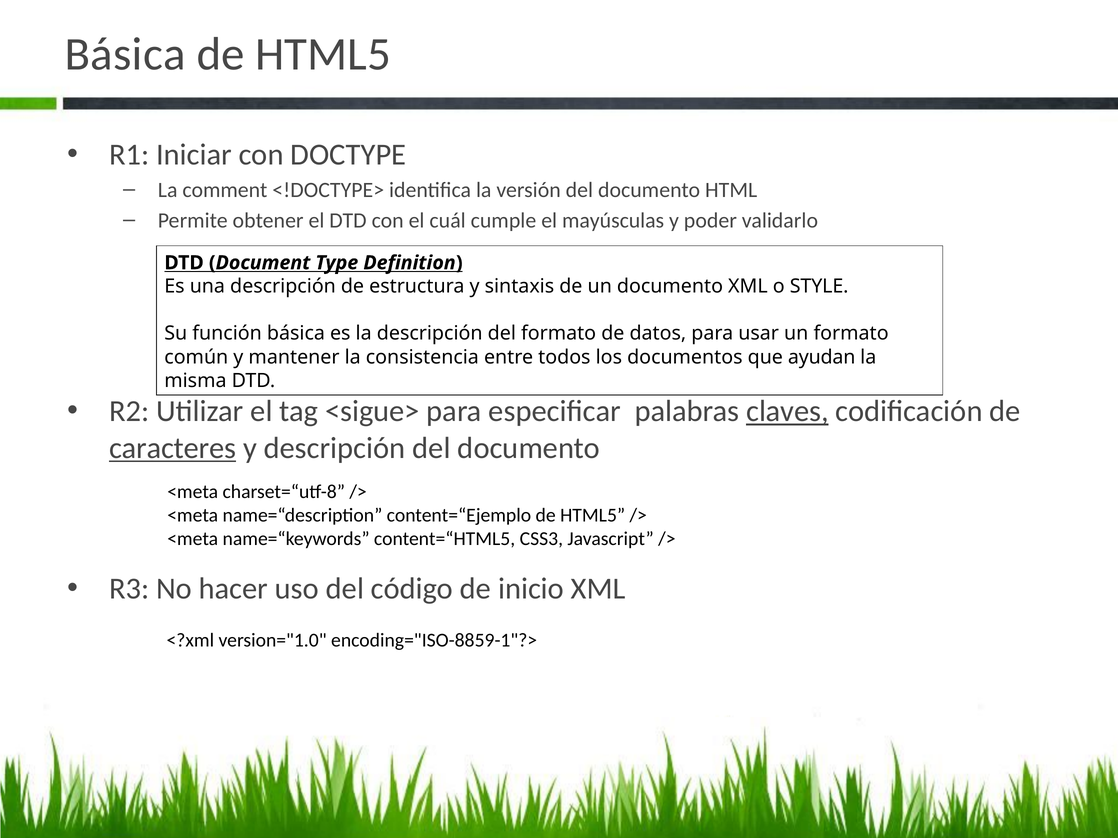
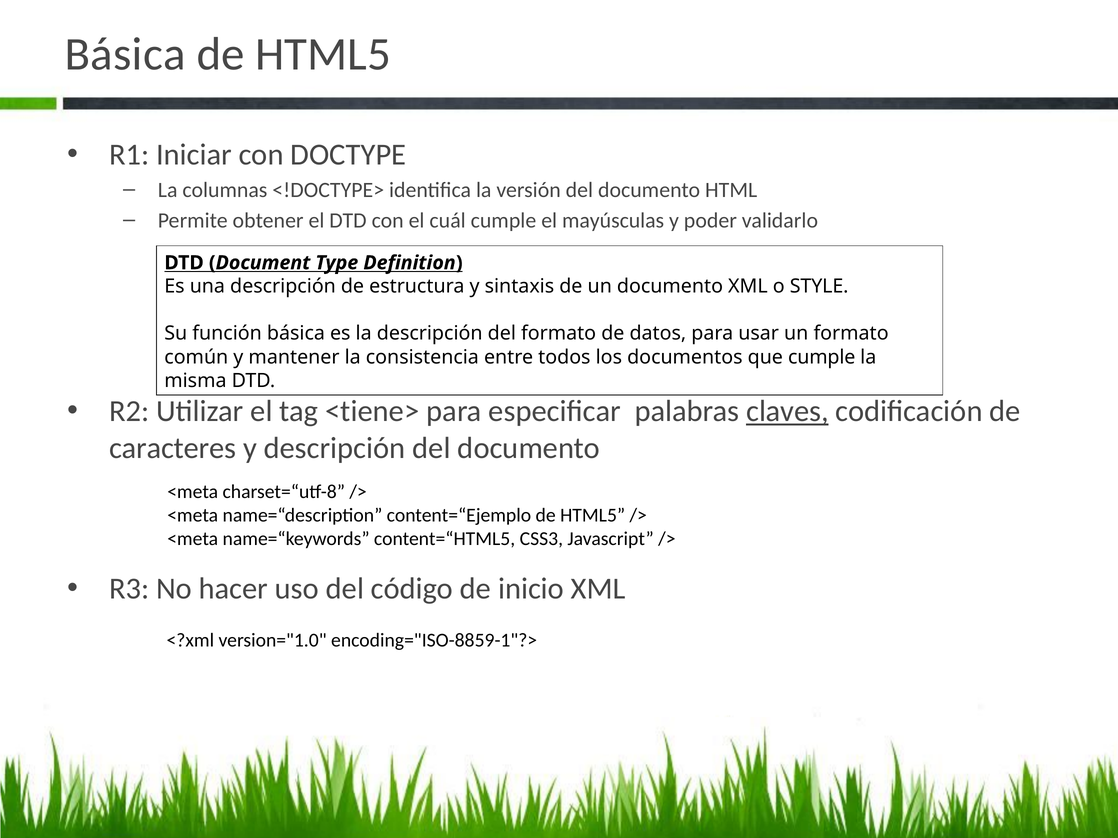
comment: comment -> columnas (225, 190)
que ayudan: ayudan -> cumple (822, 357)
<sigue>: <sigue> -> <tiene> (372, 412)
caracteres underline: present -> none (173, 448)
